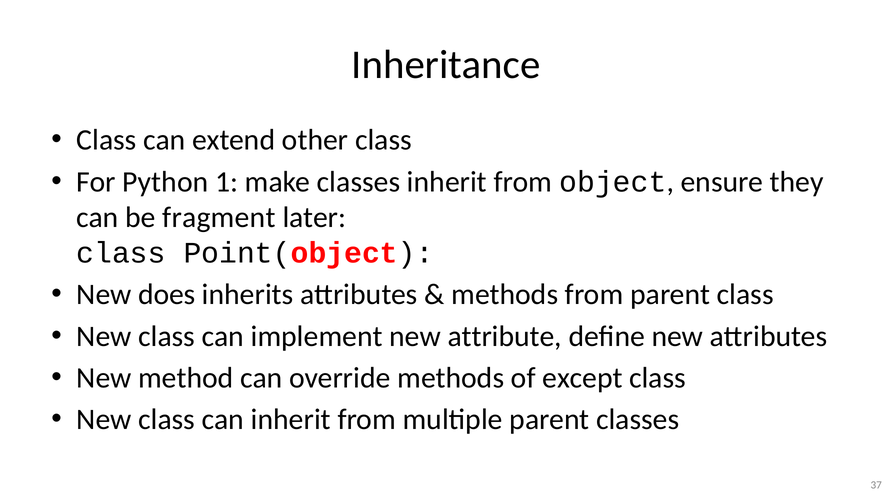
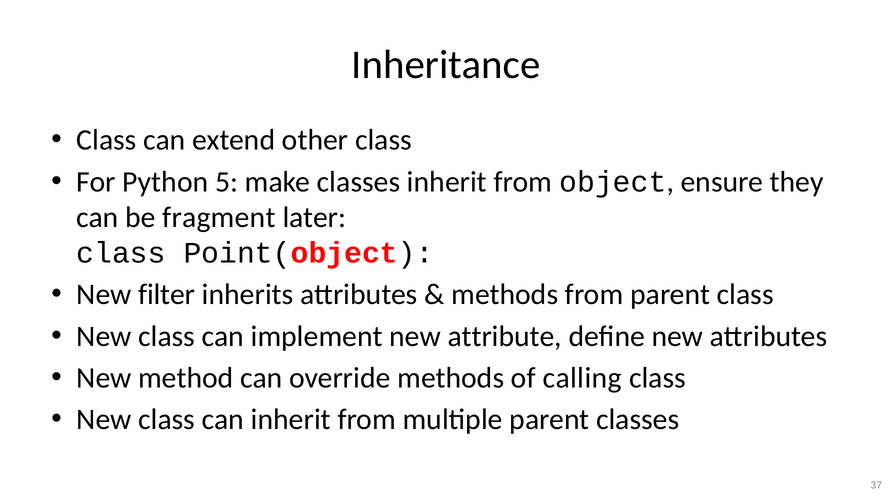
1: 1 -> 5 (227, 182)
does: does -> filter (167, 295)
except: except -> calling (582, 378)
